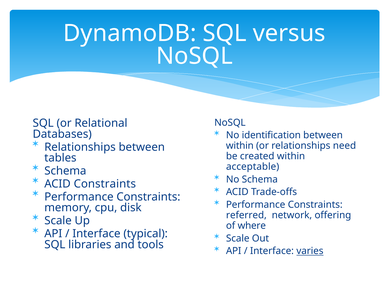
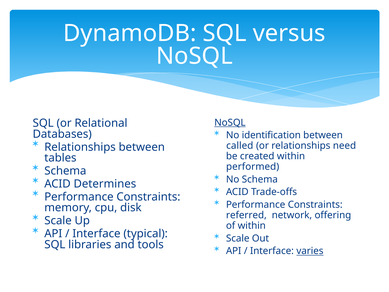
NoSQL underline: none -> present (230, 122)
within: within -> called (240, 146)
acceptable: acceptable -> performed (253, 167)
ACID Constraints: Constraints -> Determines (105, 184)
of where: where -> within (252, 226)
